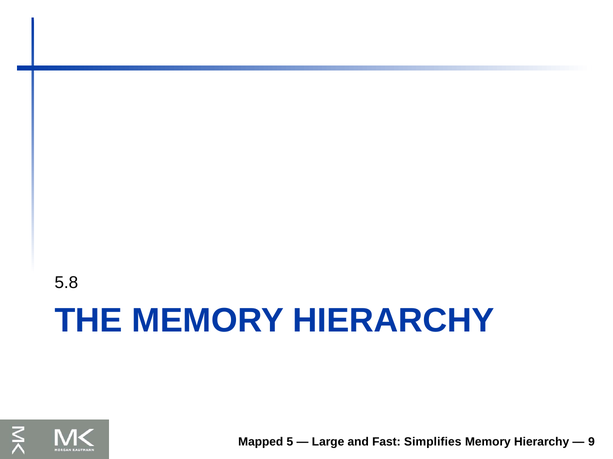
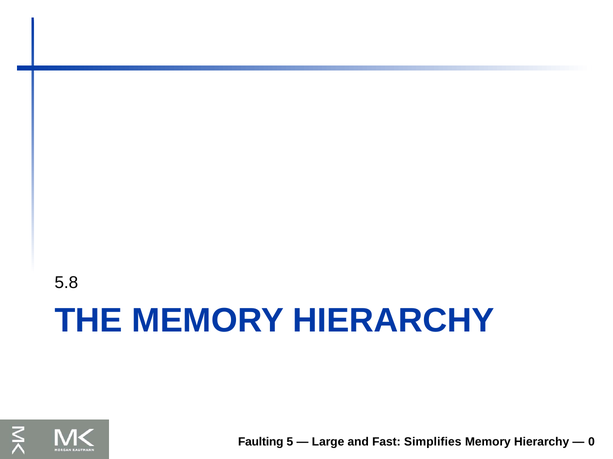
Mapped: Mapped -> Faulting (261, 442)
9: 9 -> 0 (592, 442)
